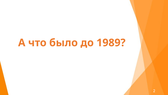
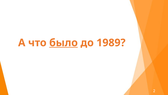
было underline: none -> present (64, 43)
